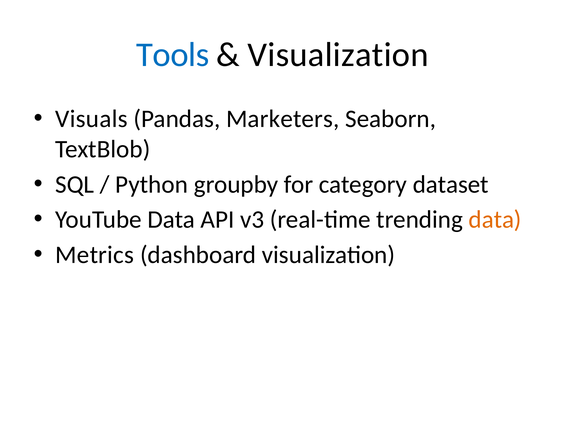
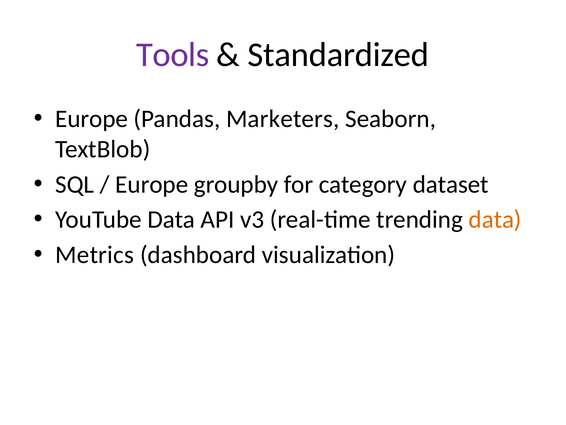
Tools colour: blue -> purple (173, 55)
Visualization: Visualization -> Standardized (338, 55)
Visuals: Visuals -> Europe (92, 119)
Python: Python -> Europe (152, 184)
